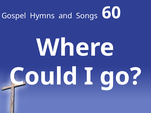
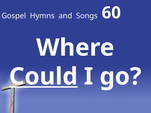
Could underline: none -> present (43, 77)
